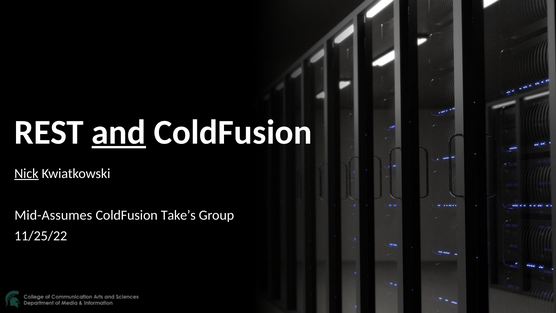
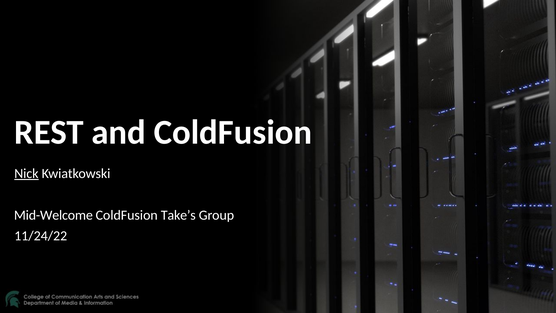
and underline: present -> none (119, 132)
Mid-Assumes: Mid-Assumes -> Mid-Welcome (53, 215)
11/25/22: 11/25/22 -> 11/24/22 (41, 236)
